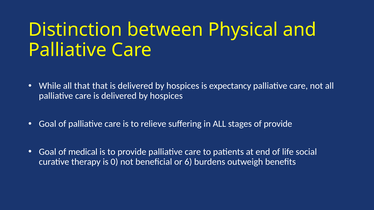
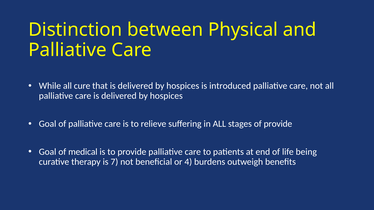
all that: that -> cure (82, 86)
expectancy: expectancy -> introduced (230, 86)
social: social -> being (306, 152)
0: 0 -> 7 (114, 162)
6: 6 -> 4 (188, 162)
